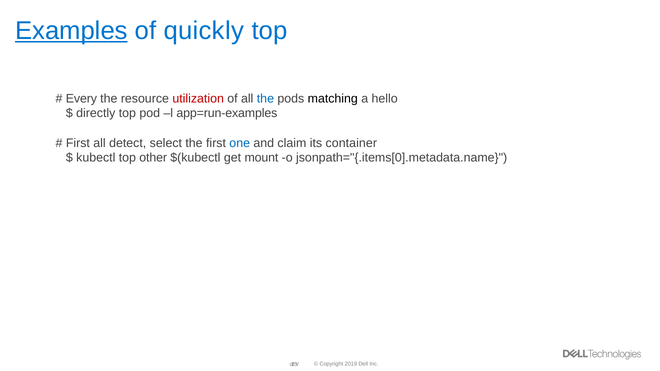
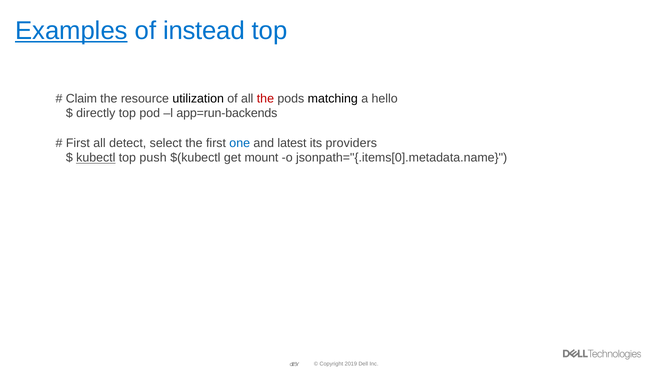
quickly: quickly -> instead (204, 31)
Every: Every -> Claim (81, 99)
utilization colour: red -> black (198, 99)
the colour: blue -> red (265, 99)
app=run-examples: app=run-examples -> app=run-backends (227, 113)
claim: claim -> latest (292, 143)
container: container -> providers (351, 143)
kubectl underline: none -> present (96, 158)
other: other -> push (153, 158)
